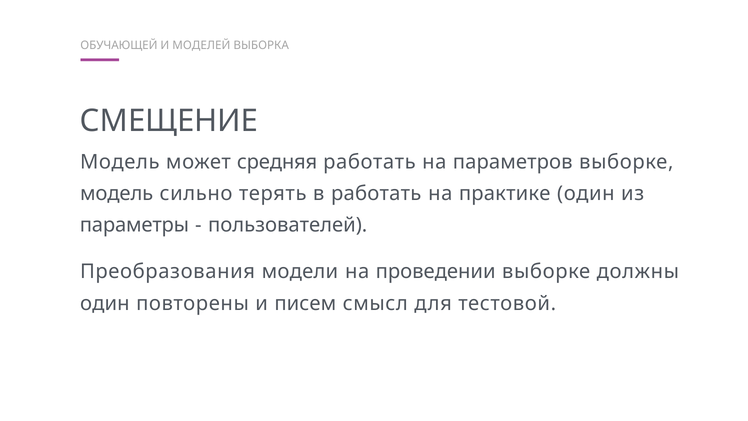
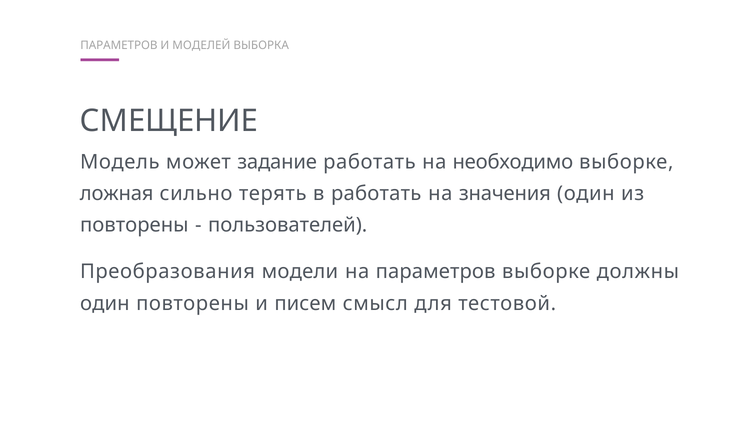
ОБУЧАЮЩЕЙ: ОБУЧАЮЩЕЙ -> ПАРАМЕТРОВ (119, 45)
средняя: средняя -> задание (277, 162)
параметров: параметров -> необходимо (513, 162)
модель: модель -> ложная (117, 194)
практике: практике -> значения (505, 194)
параметры: параметры -> повторены (134, 225)
на проведении: проведении -> параметров (436, 272)
